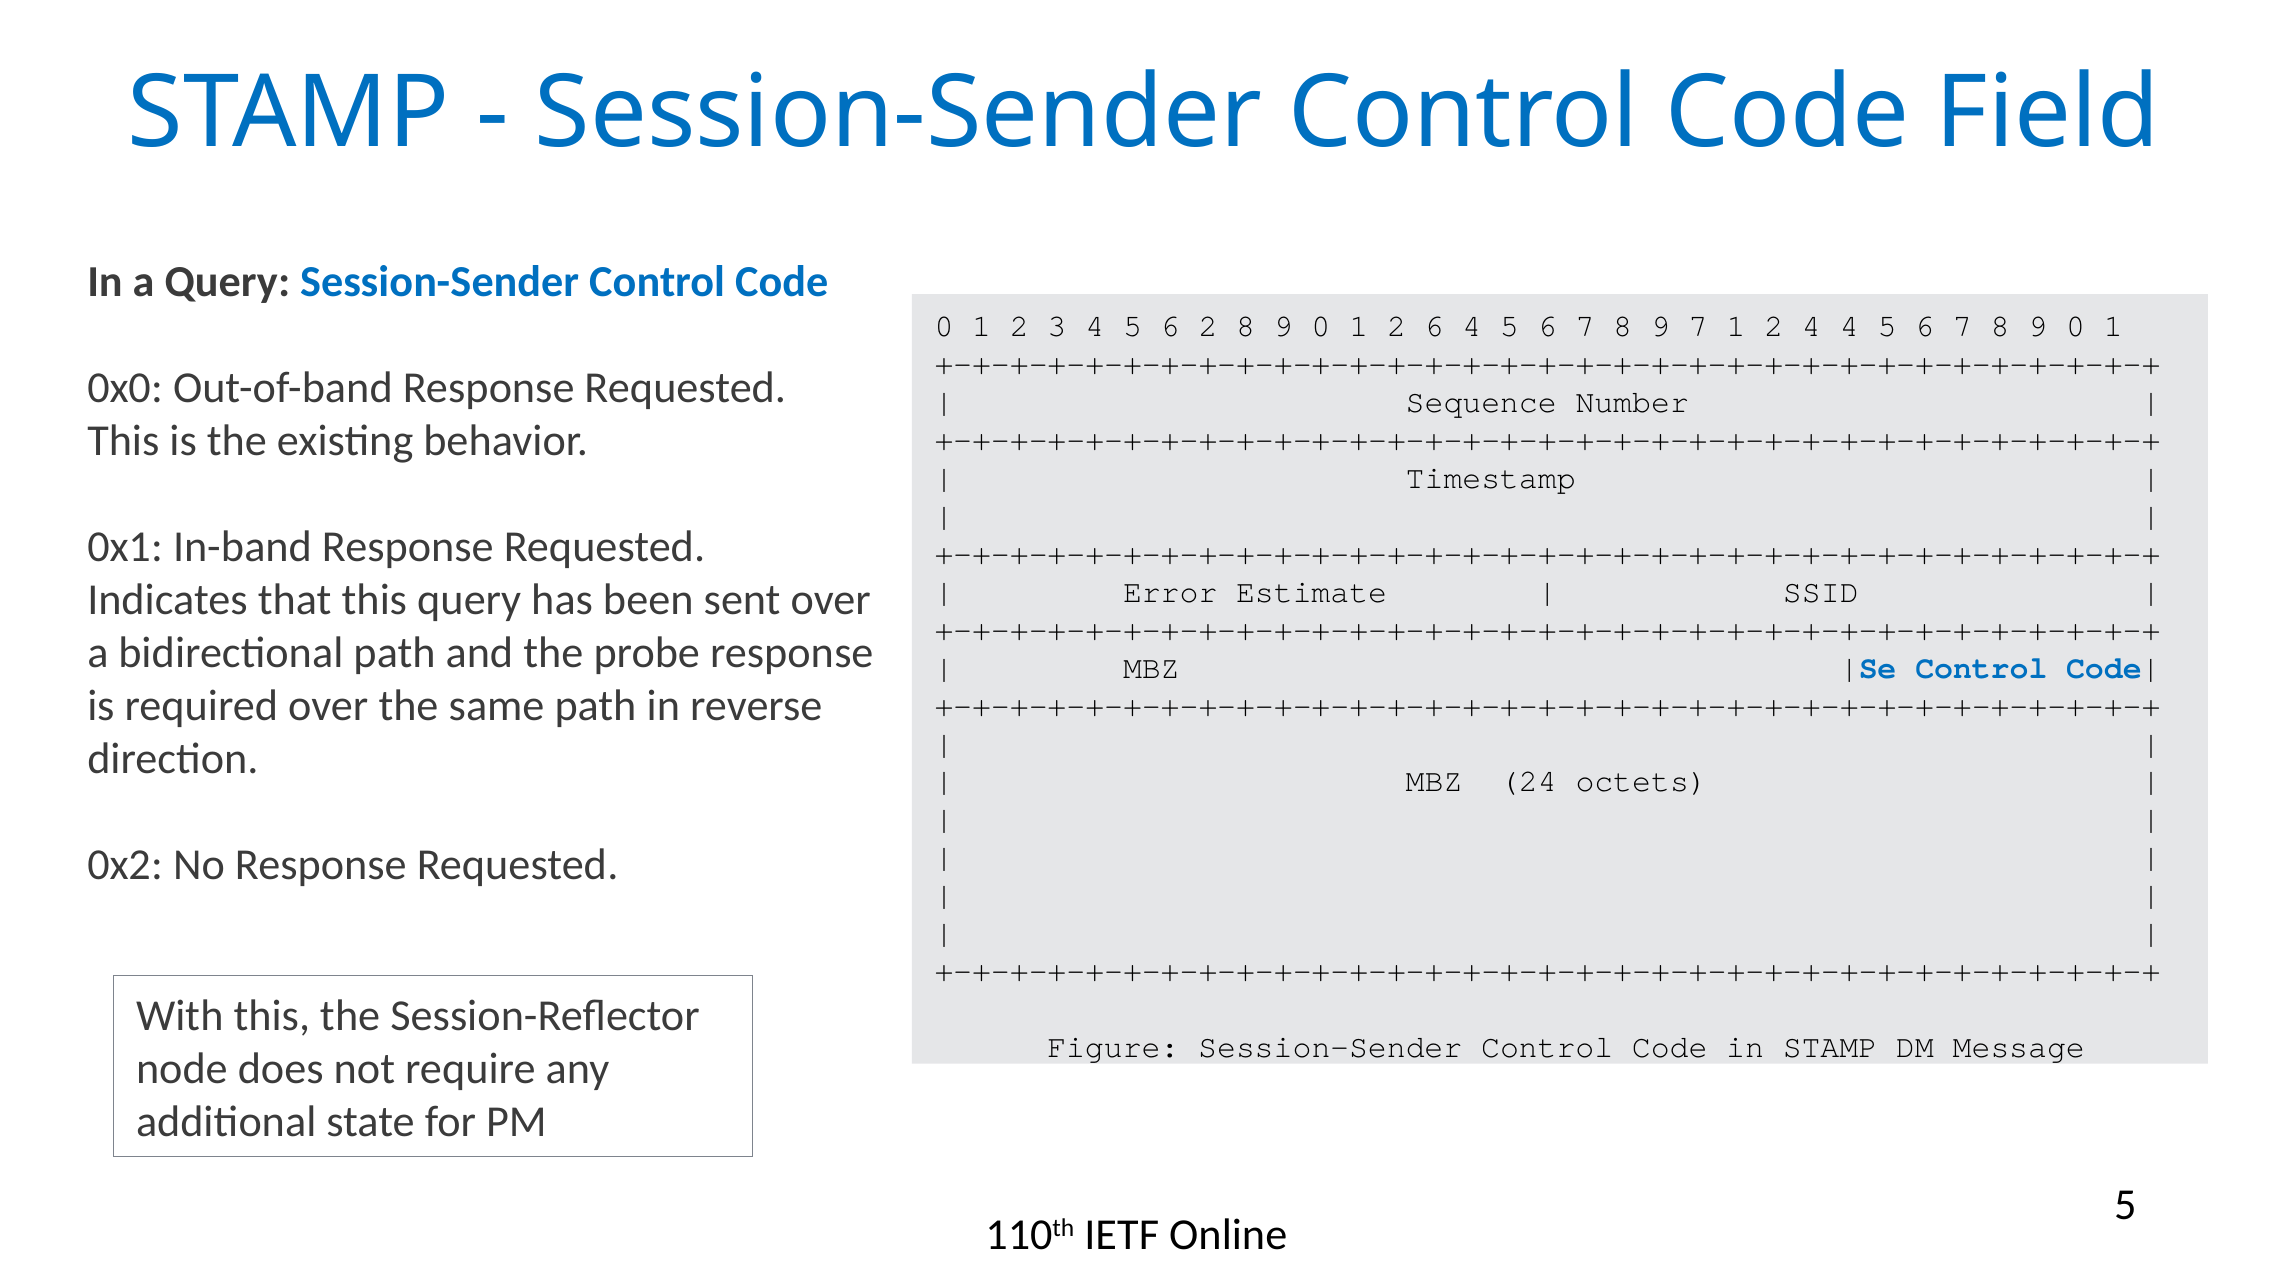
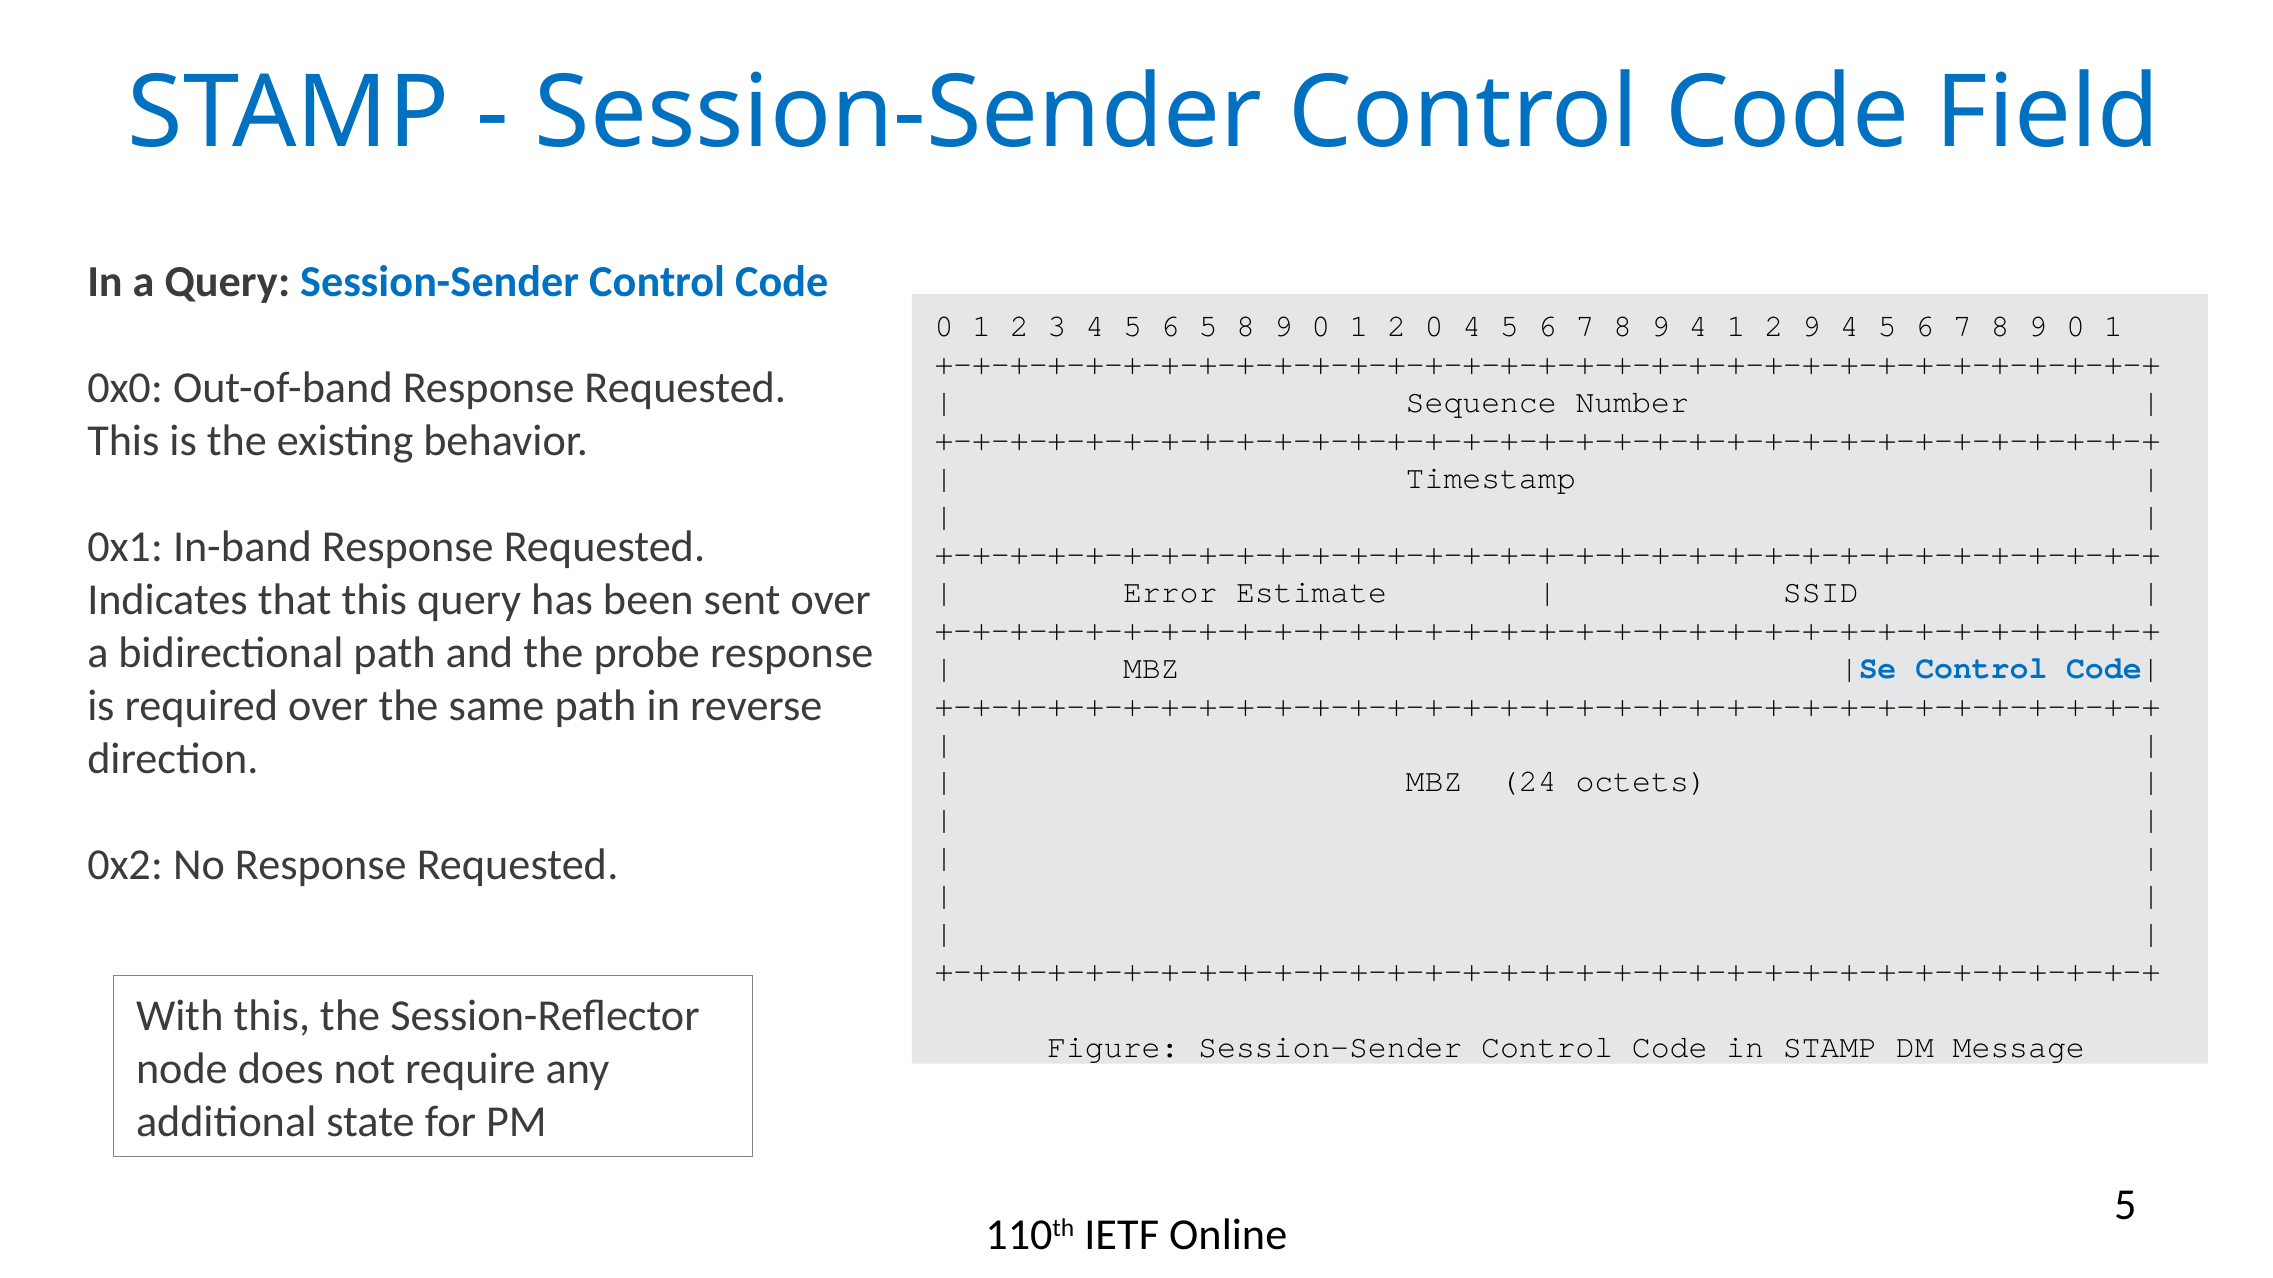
6 2: 2 -> 5 (1208, 327)
2 6: 6 -> 0 (1434, 327)
8 9 7: 7 -> 4 (1698, 327)
2 4: 4 -> 9 (1811, 327)
